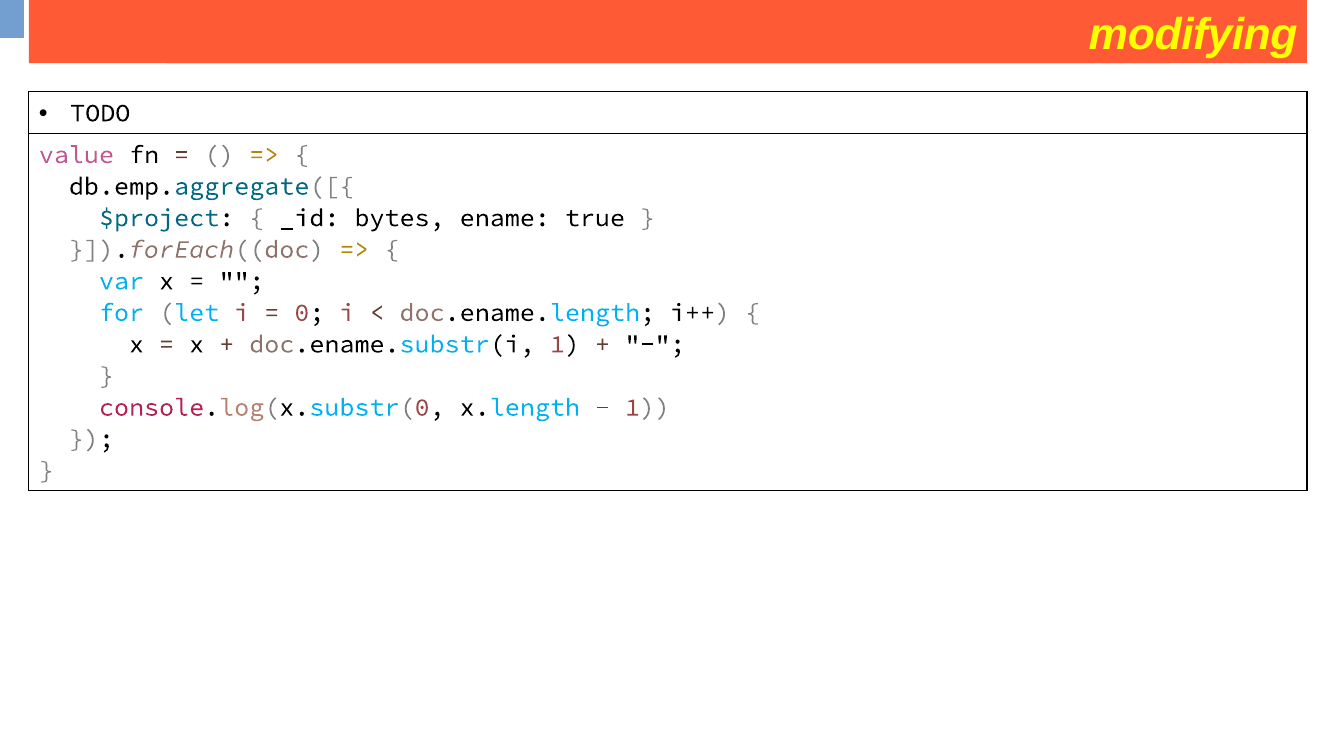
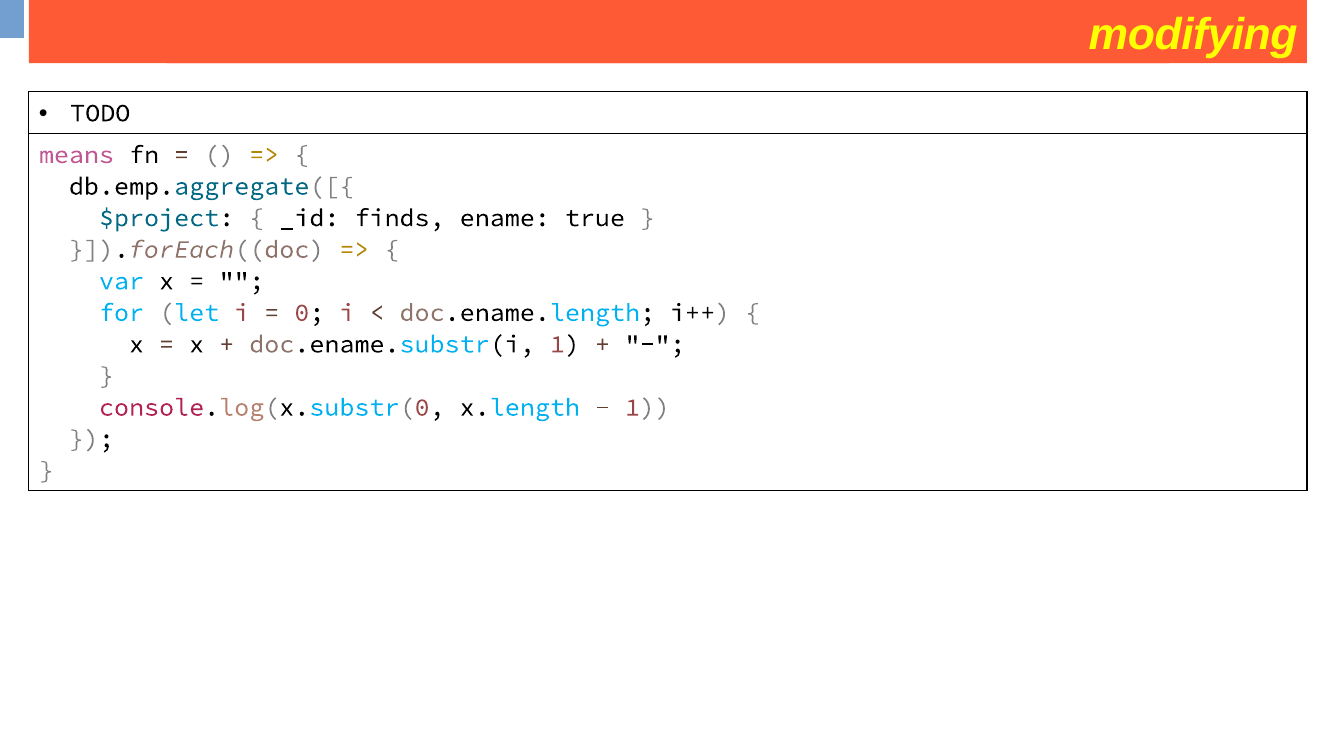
value: value -> means (76, 155)
bytes: bytes -> finds (400, 218)
